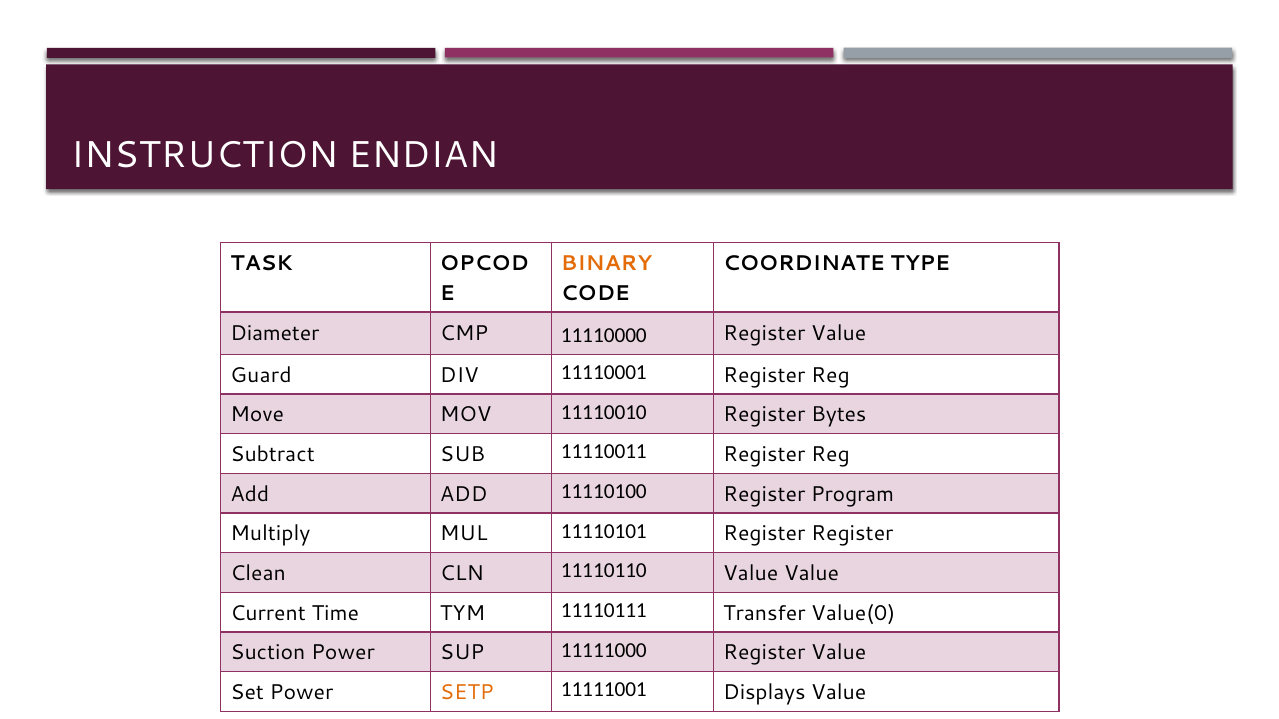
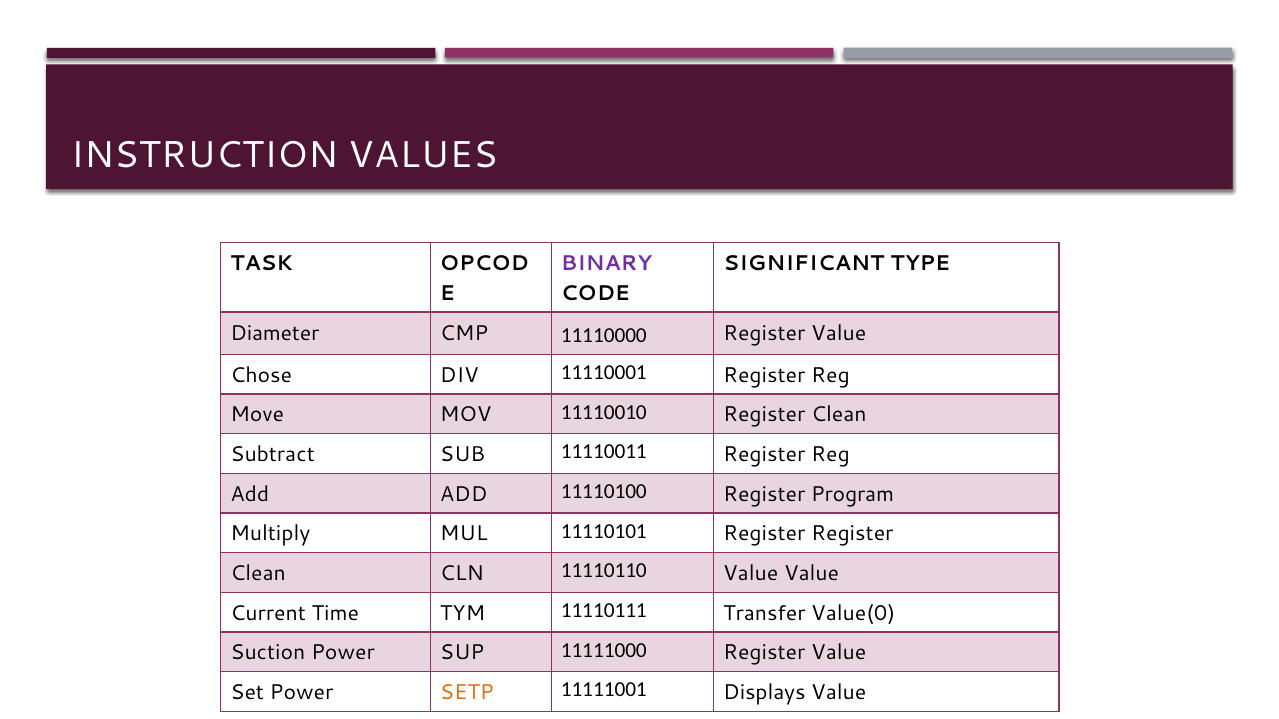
ENDIAN: ENDIAN -> VALUES (423, 155)
BINARY colour: orange -> purple (606, 263)
COORDINATE: COORDINATE -> SIGNIFICANT (804, 263)
Guard: Guard -> Chose (261, 375)
11110010 Register Bytes: Bytes -> Clean (839, 415)
